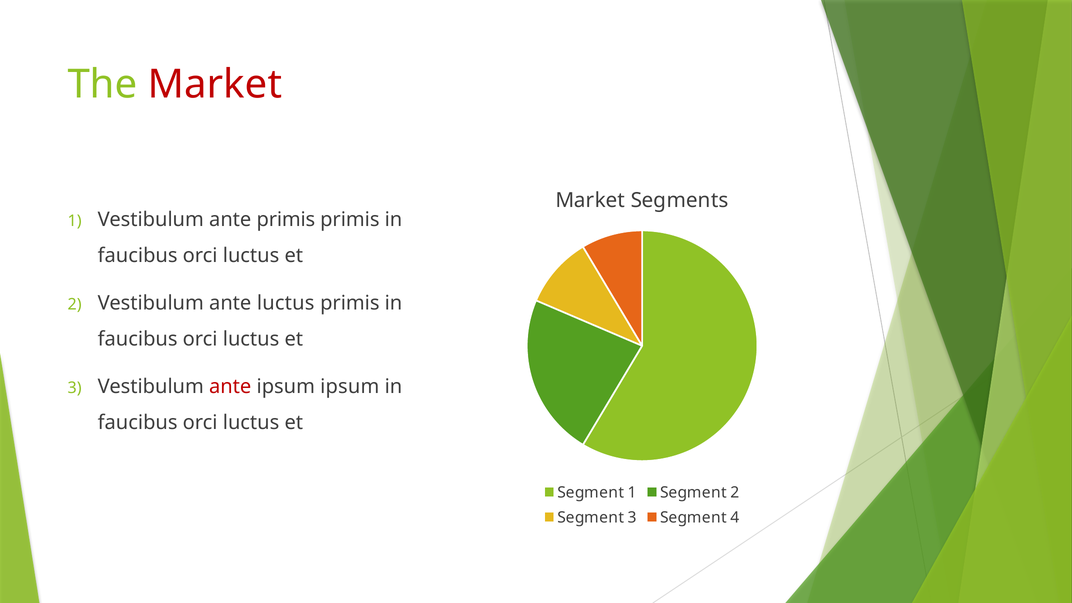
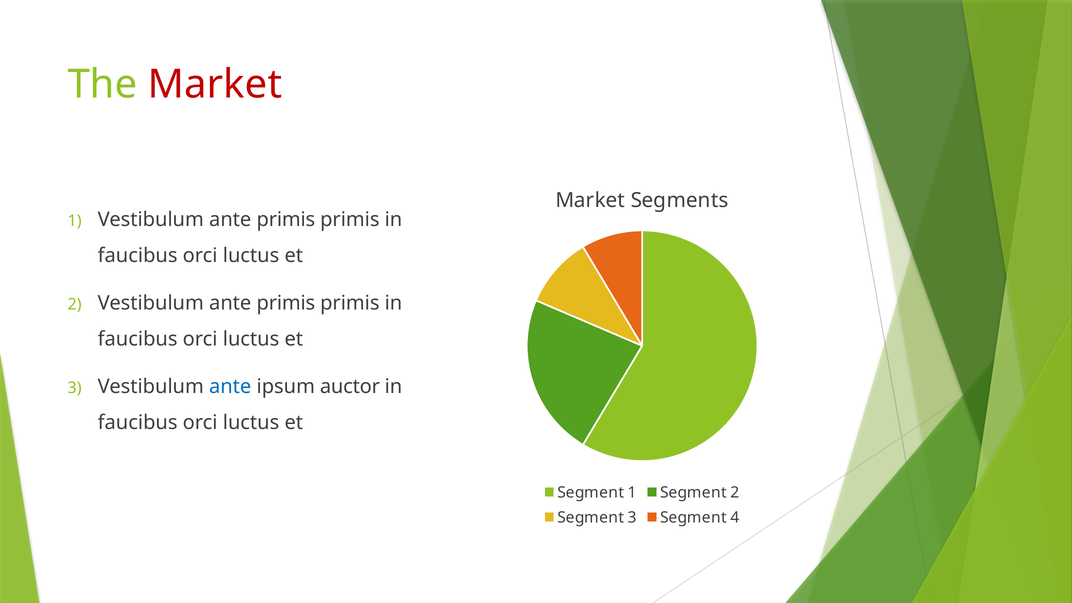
2 Vestibulum ante luctus: luctus -> primis (286, 303)
ante colour: red -> blue (230, 387)
ipsum ipsum: ipsum -> auctor (350, 387)
